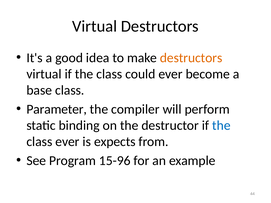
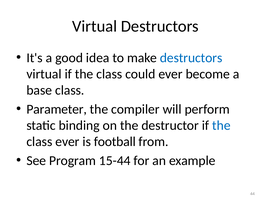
destructors colour: orange -> blue (191, 58)
expects: expects -> football (115, 142)
15-96: 15-96 -> 15-44 (115, 161)
